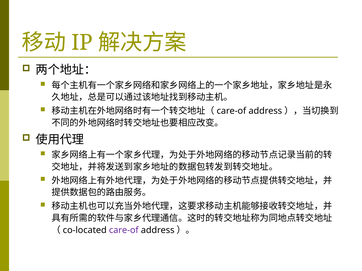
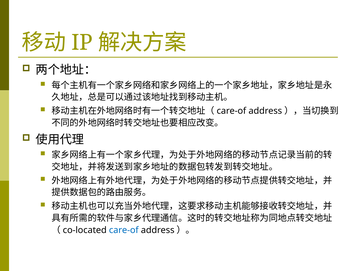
care-of colour: purple -> blue (124, 230)
